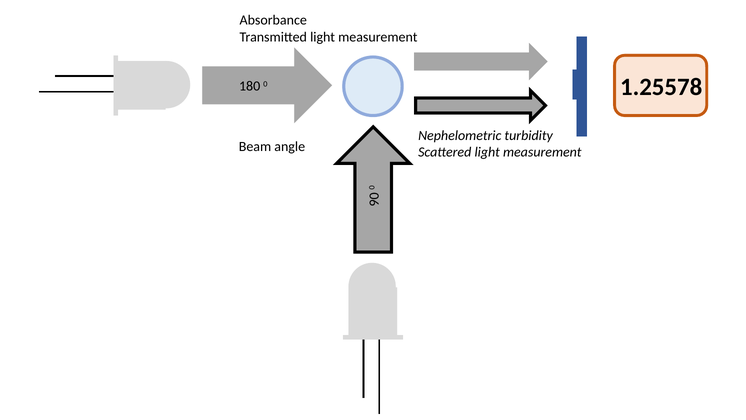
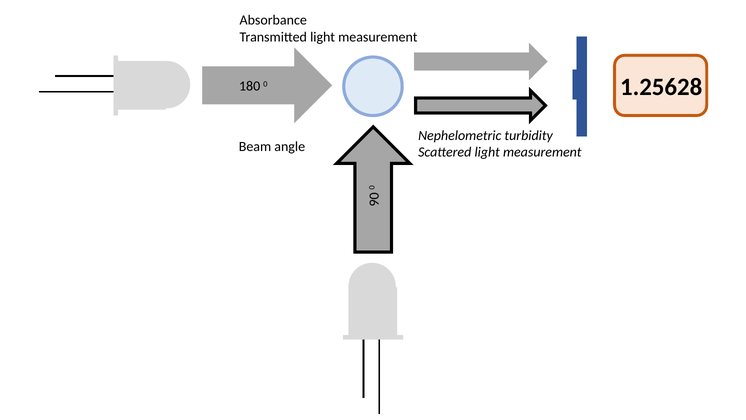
1.25578: 1.25578 -> 1.25628 (661, 87)
